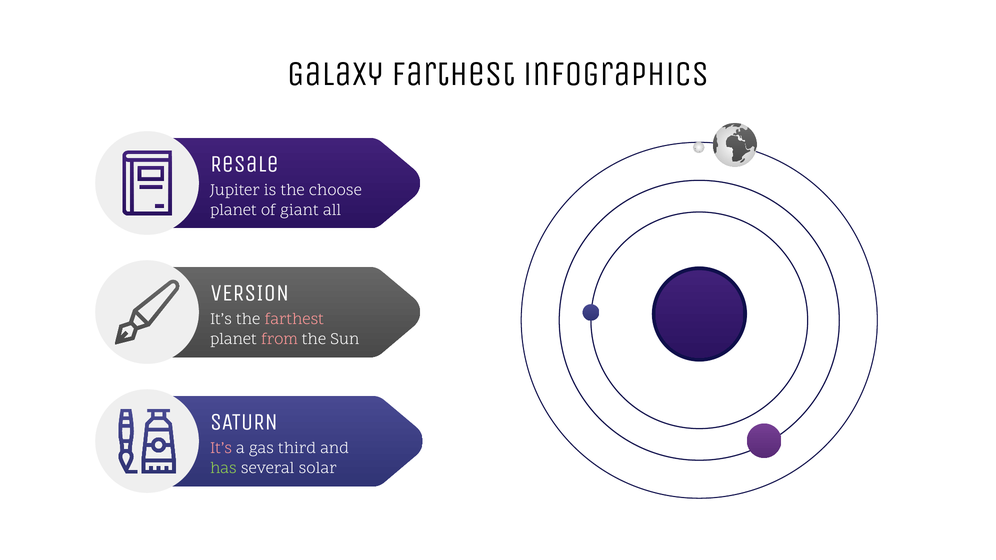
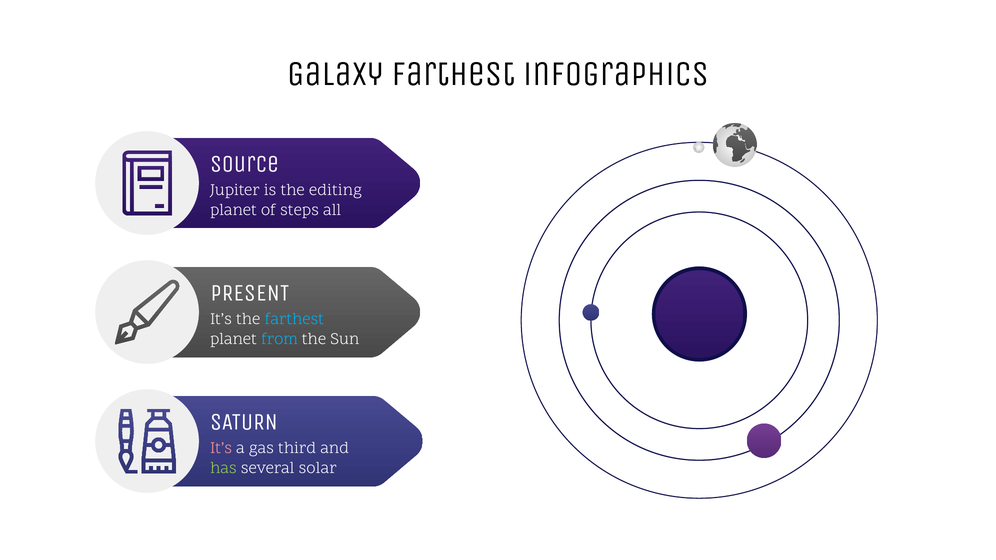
Resale: Resale -> Source (245, 164)
choose: choose -> editing (335, 190)
giant: giant -> steps (300, 210)
VERSION: VERSION -> PRESENT (250, 293)
farthest colour: pink -> light blue (294, 319)
from colour: pink -> light blue (279, 339)
